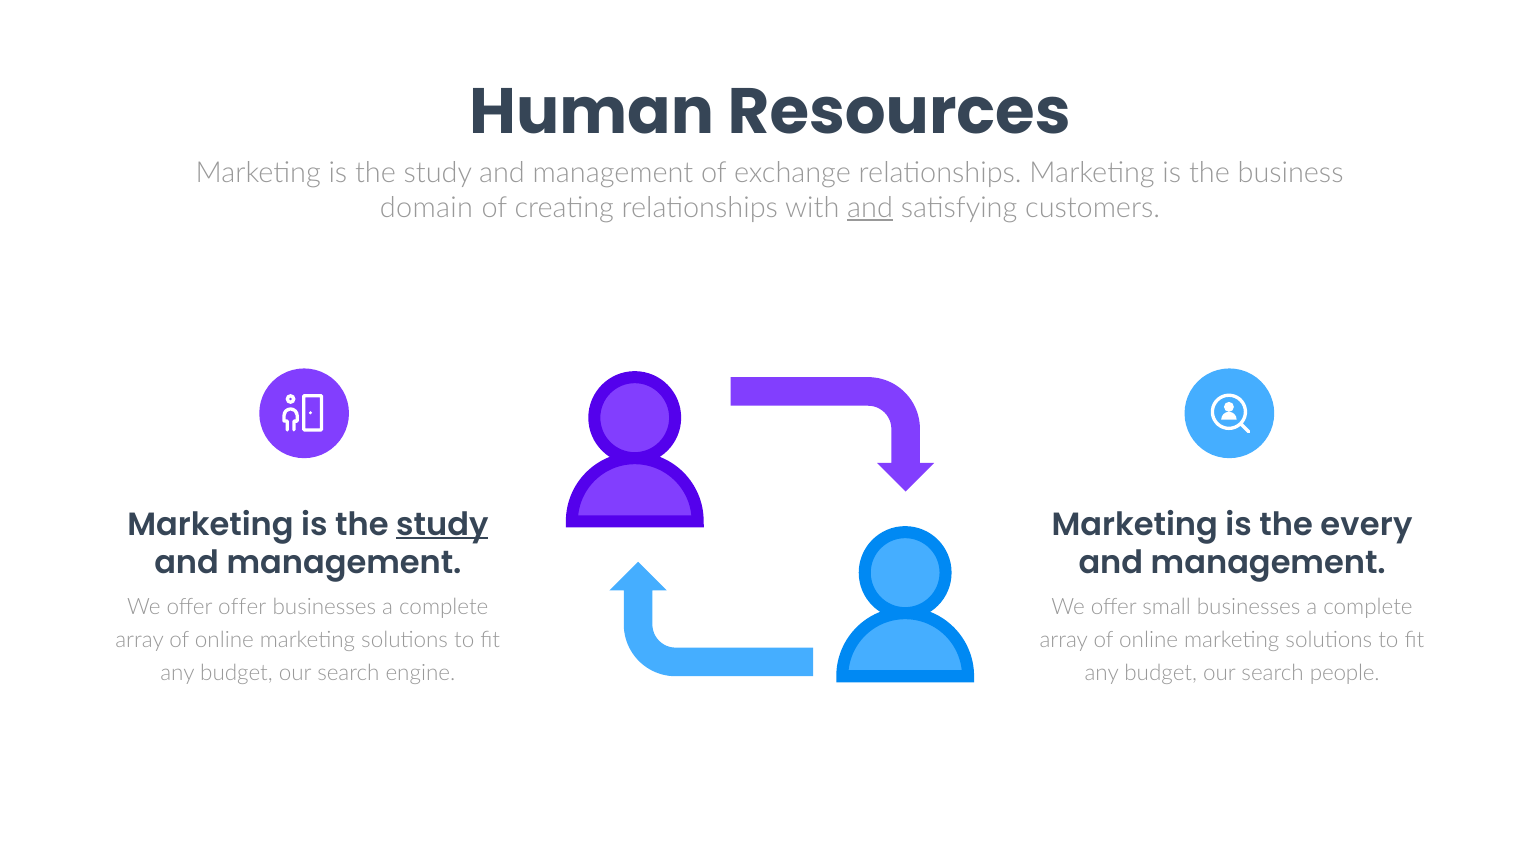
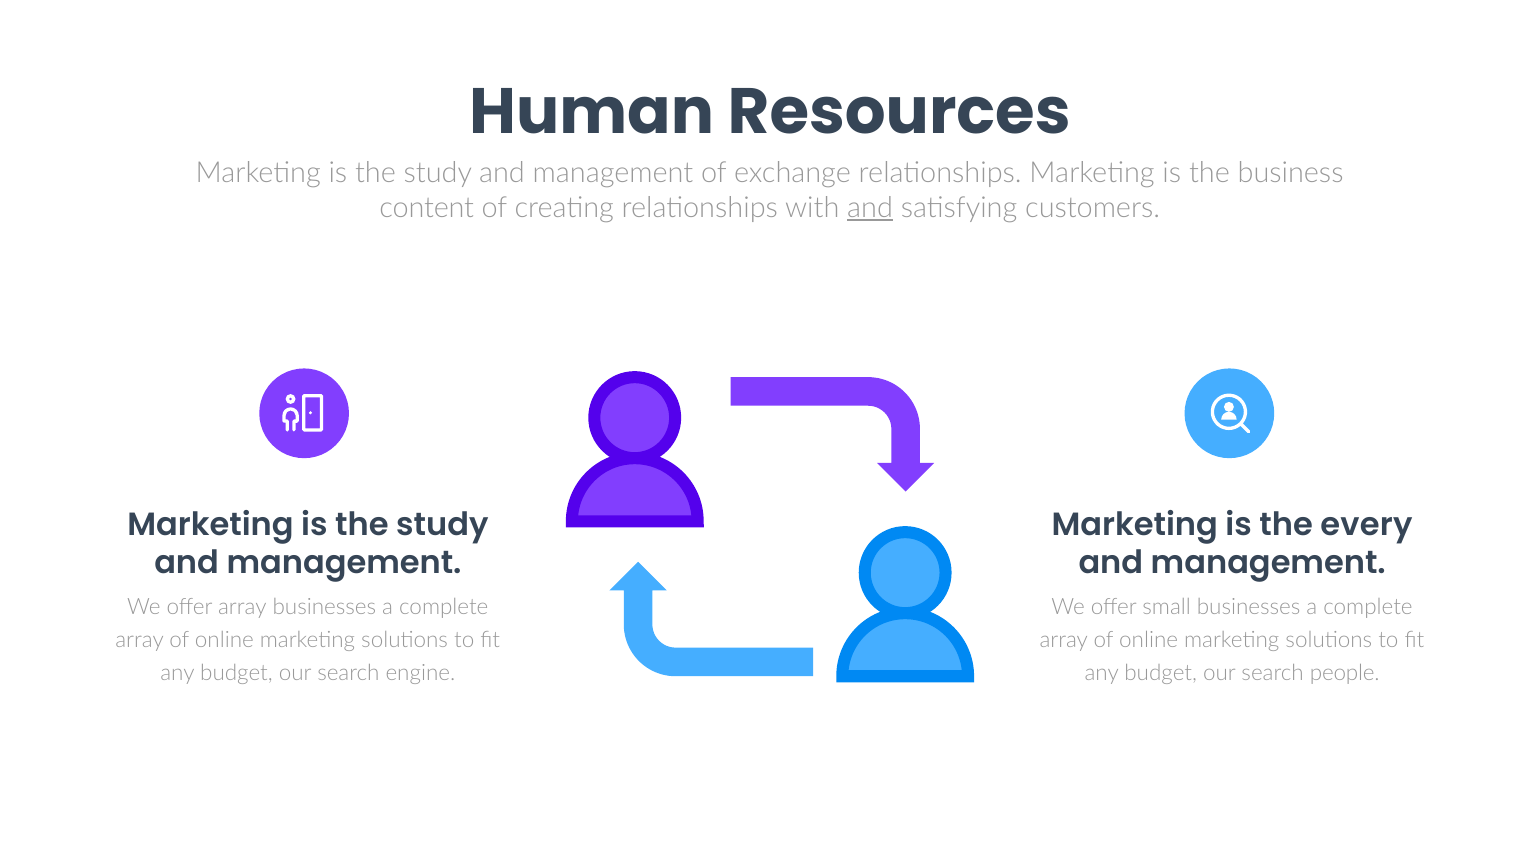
domain: domain -> content (427, 207)
study underline: present -> none (442, 524)
offer offer: offer -> array (242, 607)
